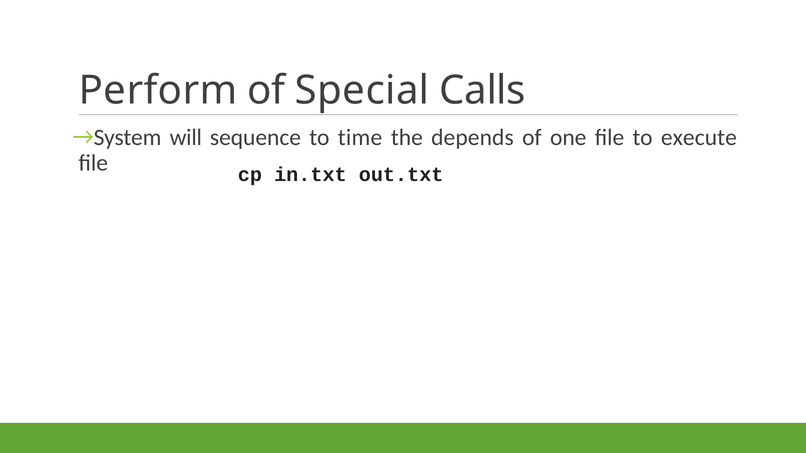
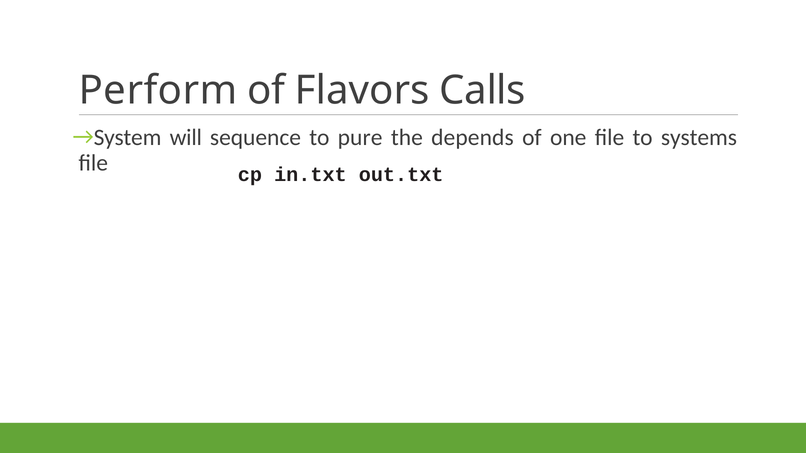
Special: Special -> Flavors (362, 90)
time: time -> pure (360, 138)
execute: execute -> systems (699, 138)
